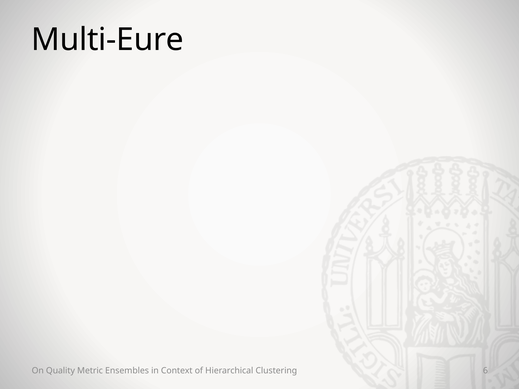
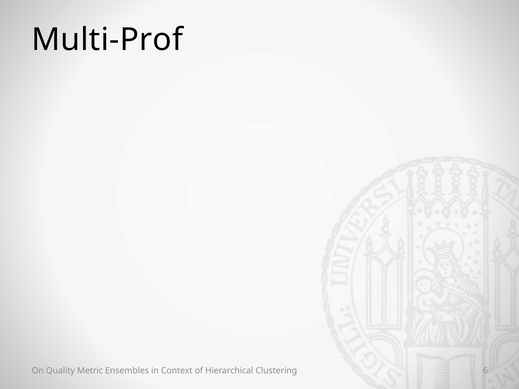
Multi-Eure: Multi-Eure -> Multi-Prof (107, 40)
